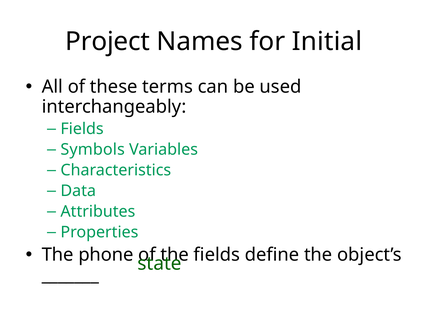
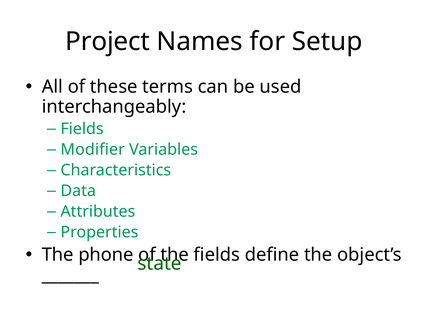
Initial: Initial -> Setup (327, 41)
Symbols: Symbols -> Modifier (93, 149)
